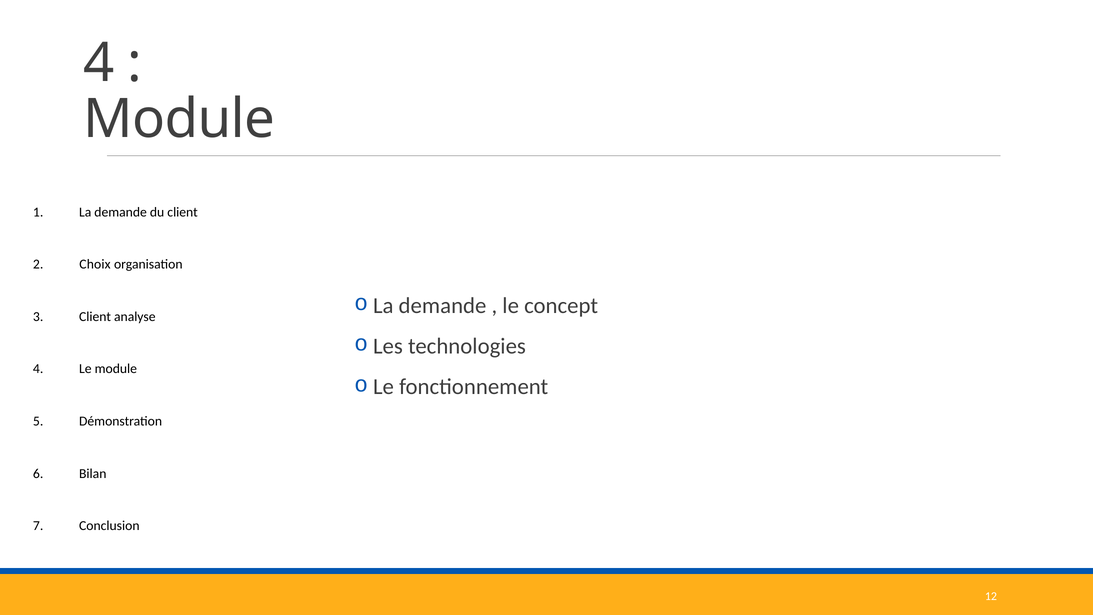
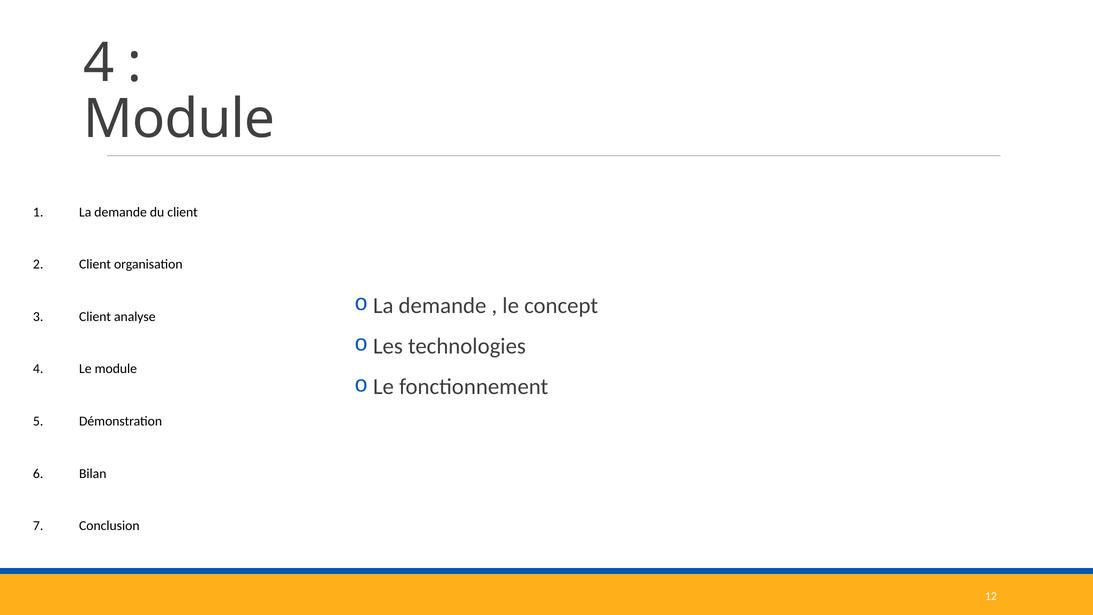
Choix: Choix -> Client (95, 264)
